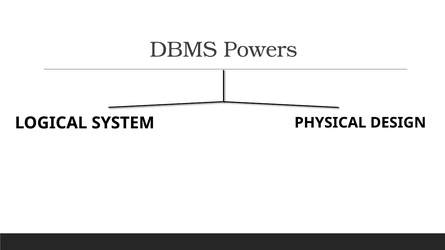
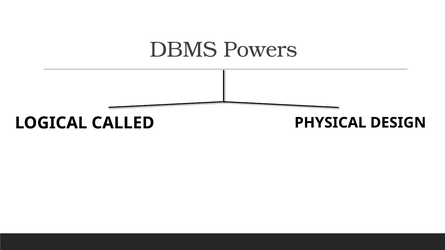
SYSTEM: SYSTEM -> CALLED (123, 123)
